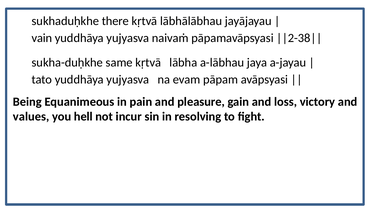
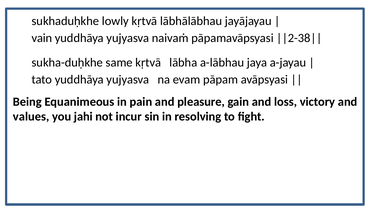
there: there -> lowly (115, 21)
hell: hell -> jahi (83, 117)
